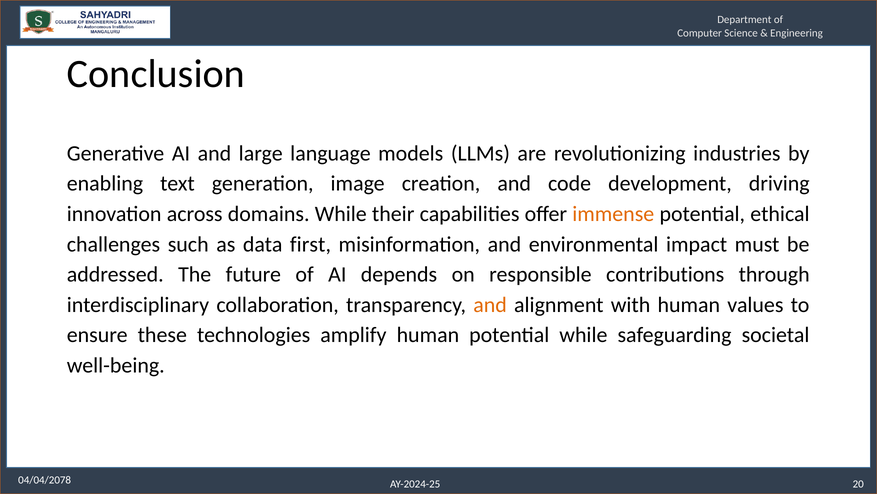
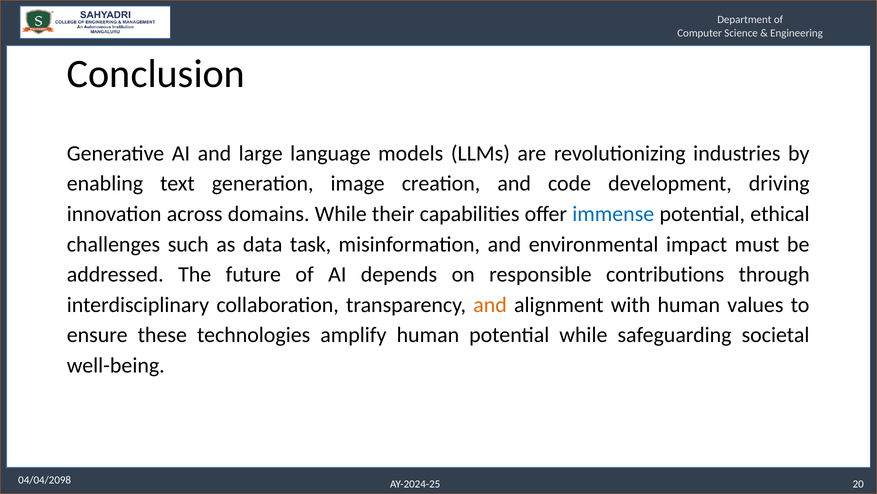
immense colour: orange -> blue (613, 214)
first: first -> task (311, 244)
04/04/2078: 04/04/2078 -> 04/04/2098 (45, 479)
